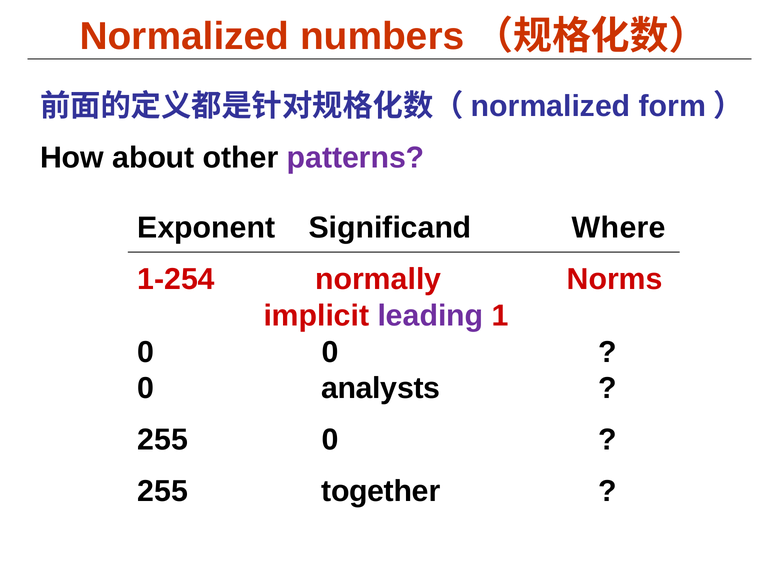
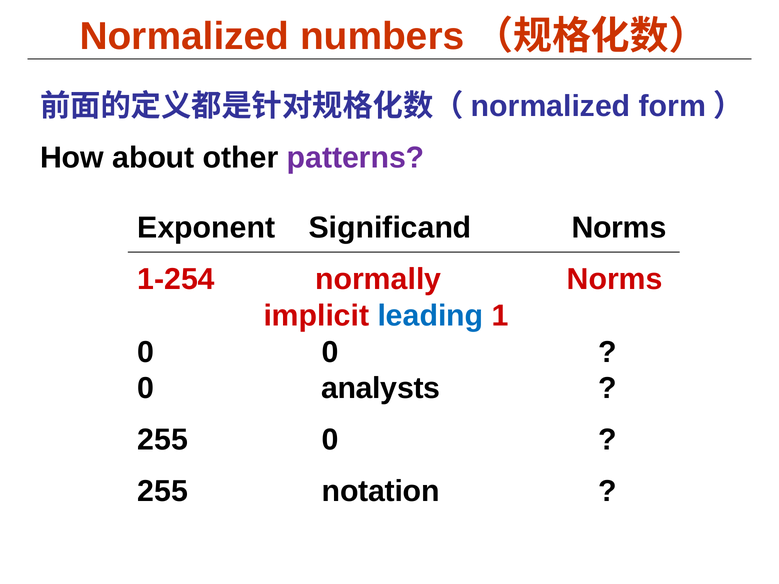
Significand Where: Where -> Norms (619, 228)
leading colour: purple -> blue (431, 316)
together: together -> notation (381, 492)
